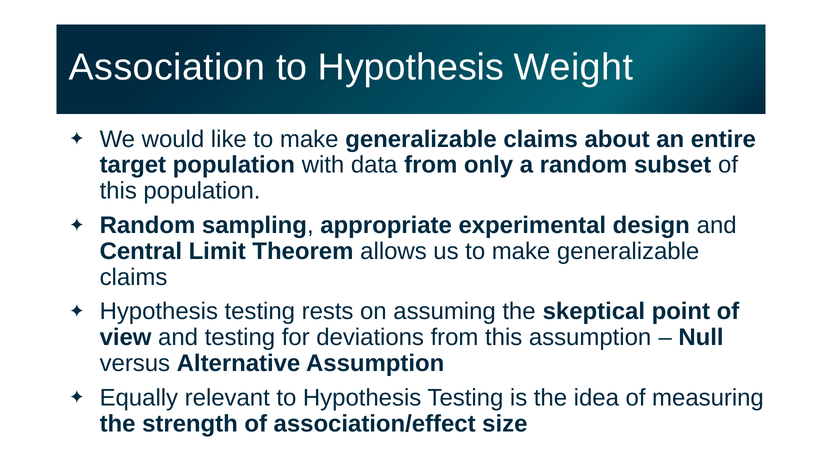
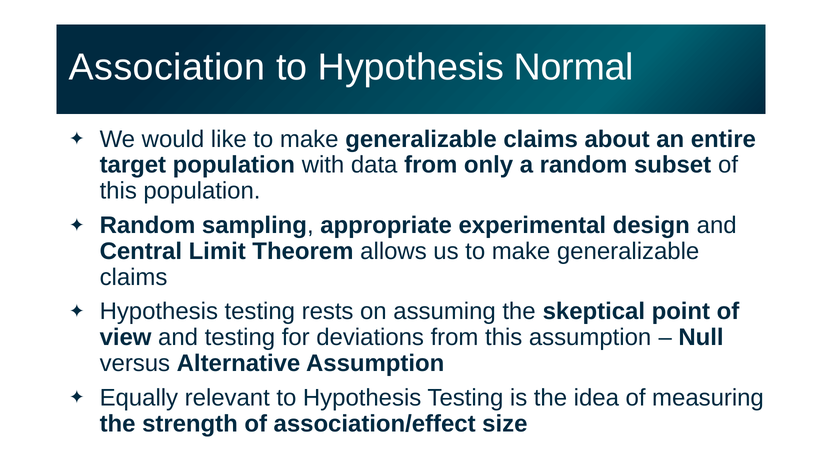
Weight: Weight -> Normal (574, 68)
